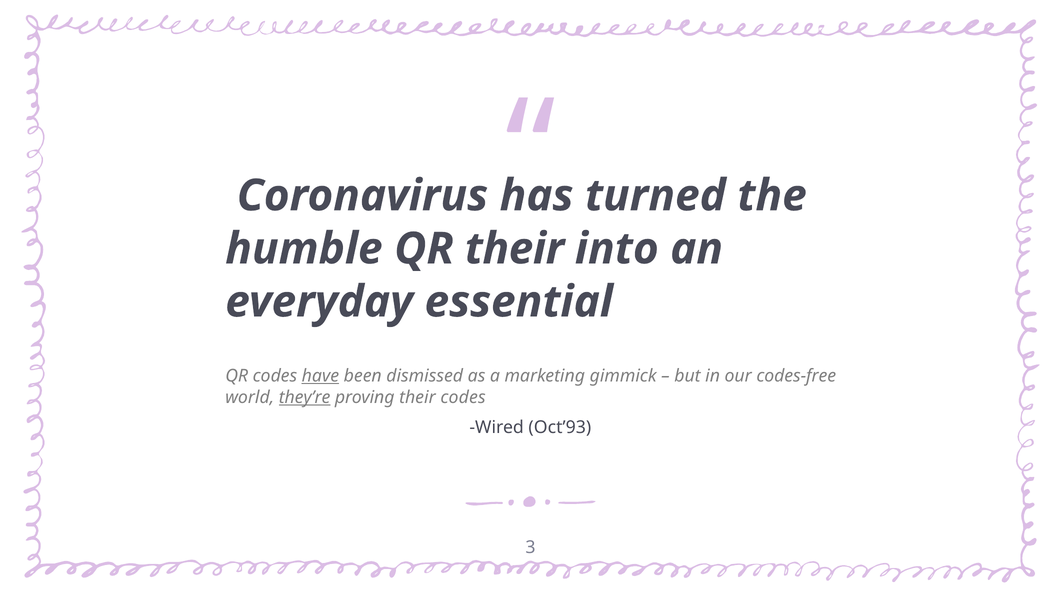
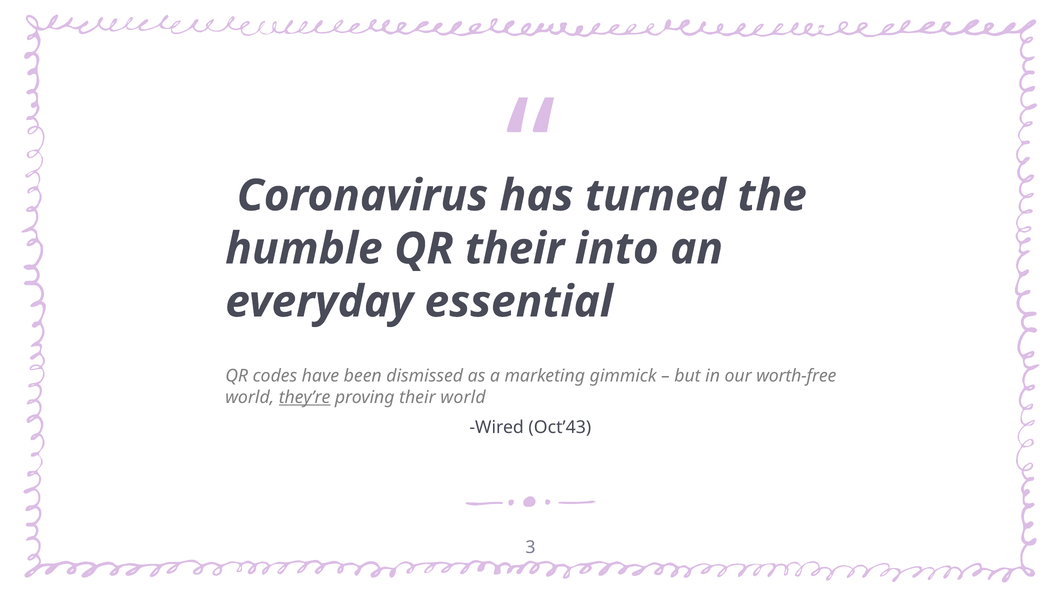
have underline: present -> none (320, 376)
codes-free: codes-free -> worth-free (796, 376)
their codes: codes -> world (463, 397)
Oct’93: Oct’93 -> Oct’43 (560, 427)
